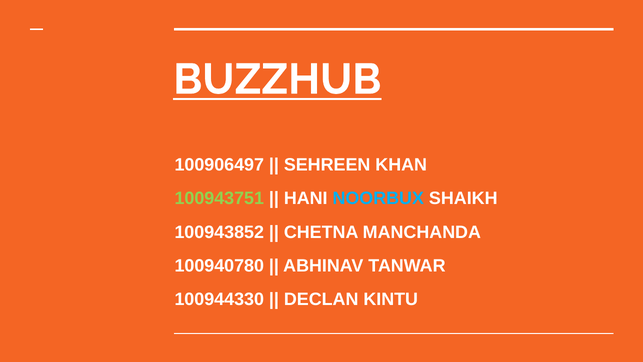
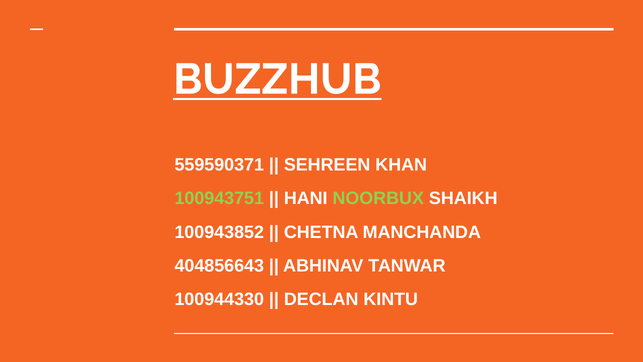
100906497: 100906497 -> 559590371 (219, 165)
NOORBUX colour: light blue -> light green (378, 198)
100940780: 100940780 -> 404856643 (219, 266)
